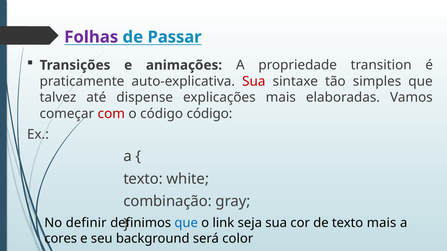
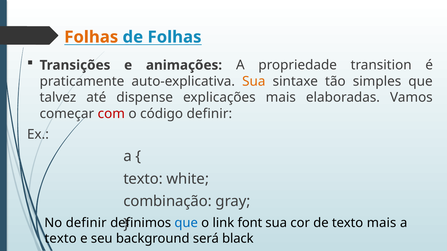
Folhas colour: purple -> orange (91, 37)
de Passar: Passar -> Folhas (174, 37)
Sua colour: red -> orange (254, 81)
código código: código -> definir (209, 114)
seja: seja -> font (250, 223)
cores: cores -> texto (61, 239)
color: color -> black (238, 239)
